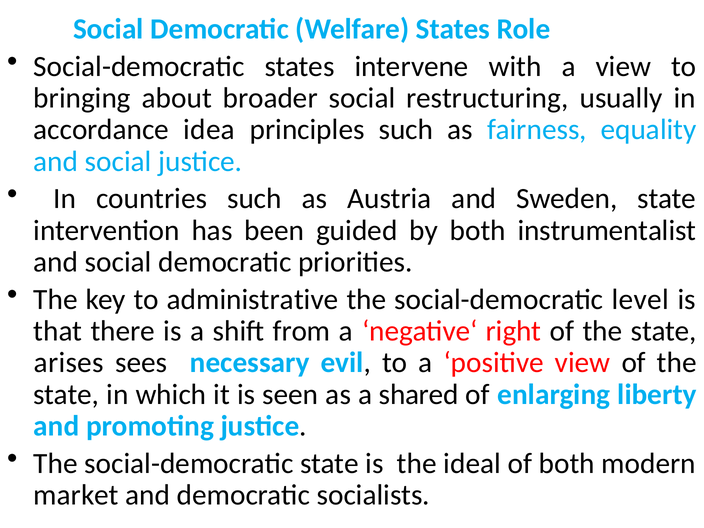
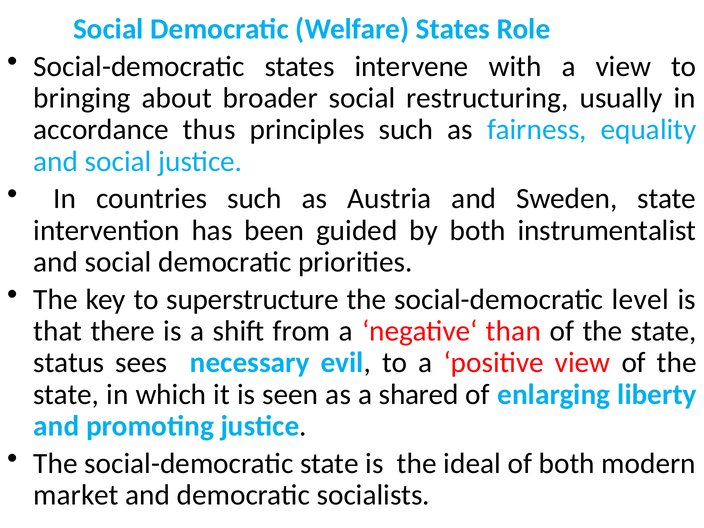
idea: idea -> thus (209, 130)
administrative: administrative -> superstructure (253, 299)
right: right -> than (513, 331)
arises: arises -> status (69, 363)
